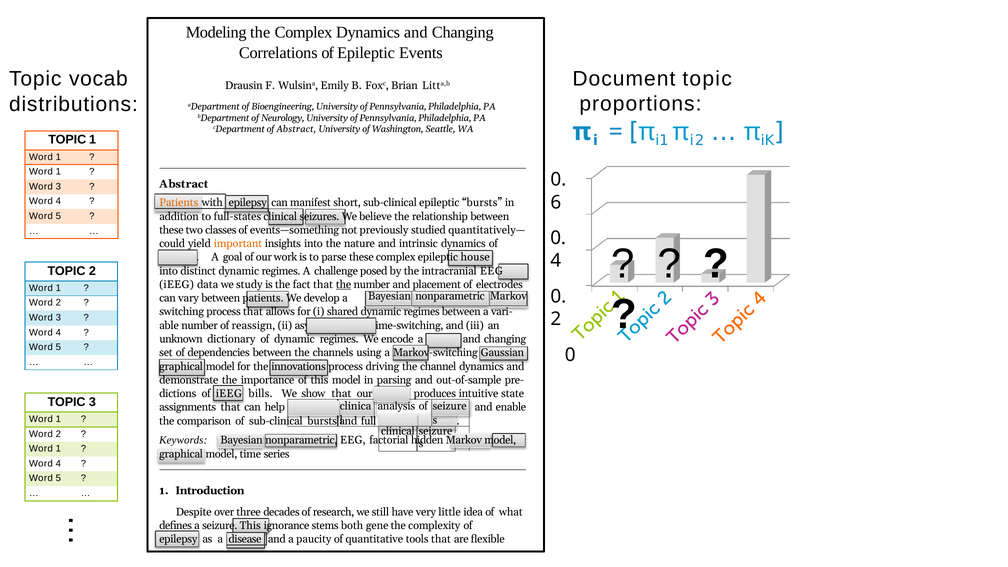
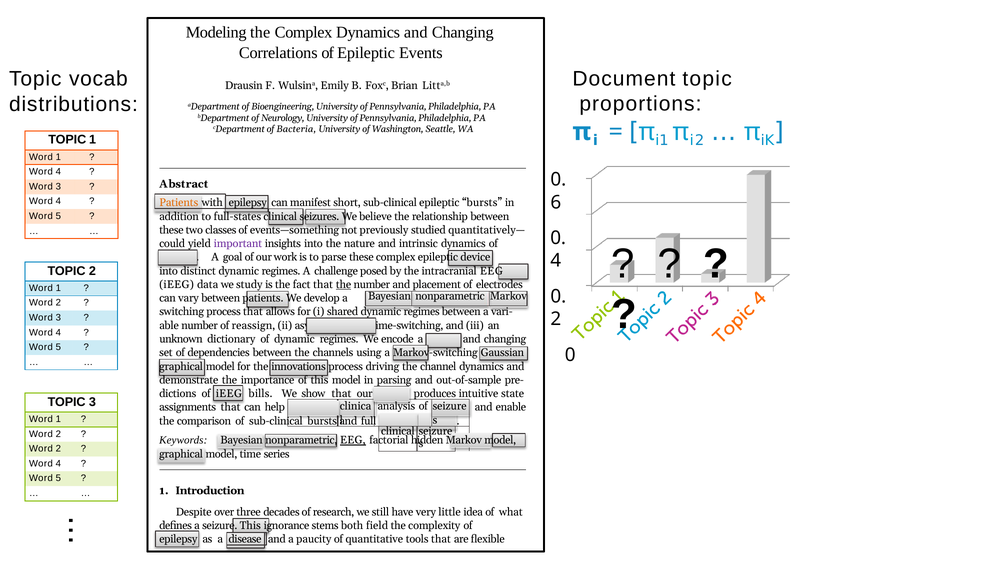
of Abstract: Abstract -> Bacteria (296, 129)
1: 1 -> 4 (58, 172)
important colour: orange -> purple (238, 244)
house: house -> device (475, 257)
EEG underline: none -> present (353, 440)
1: 1 -> 2 (58, 449)
gene: gene -> field (377, 526)
